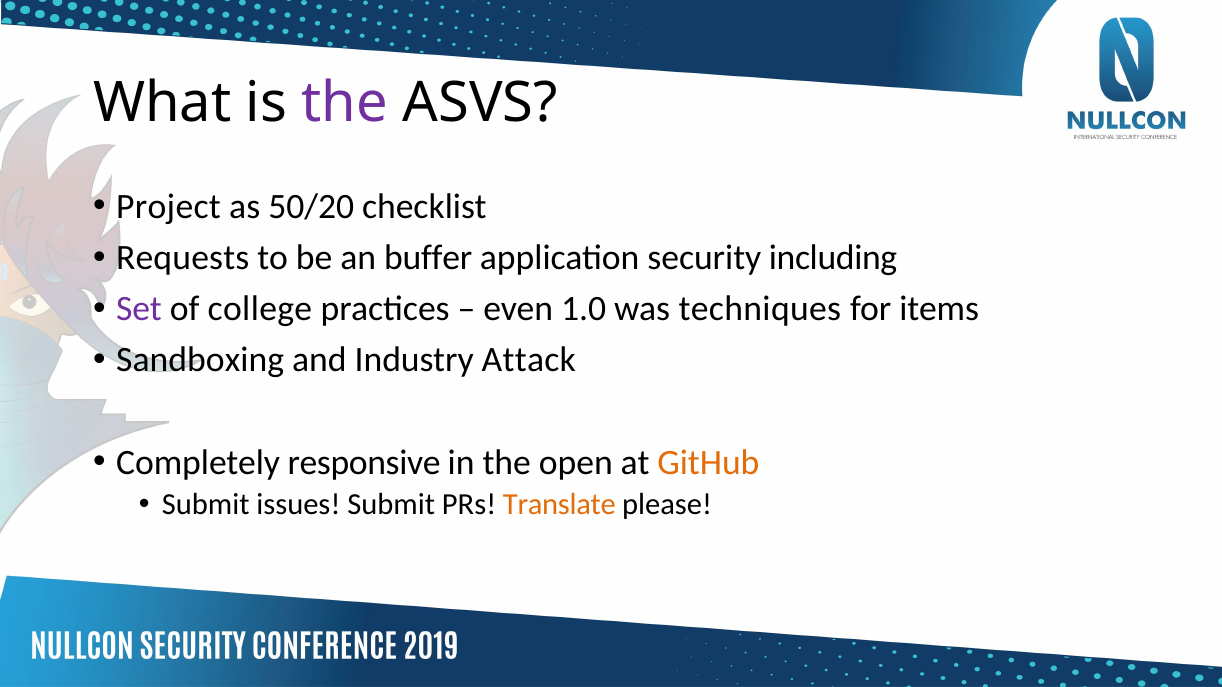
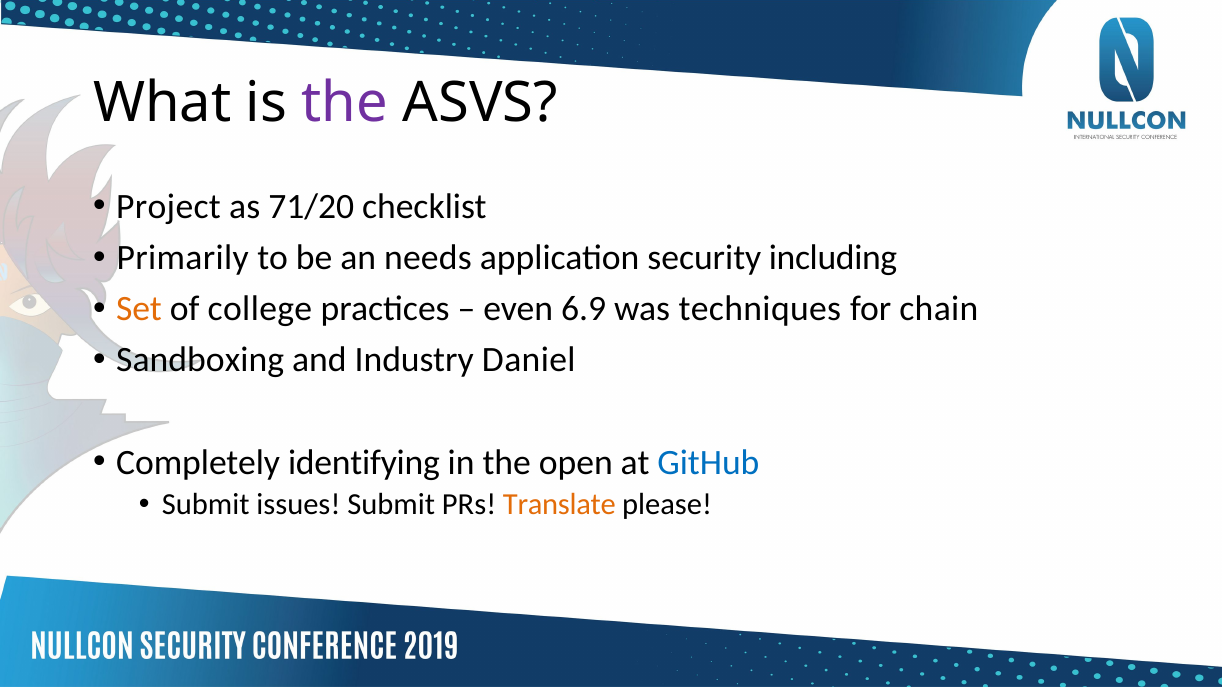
50/20: 50/20 -> 71/20 (311, 207)
Requests: Requests -> Primarily (183, 258)
buffer: buffer -> needs (428, 258)
Set colour: purple -> orange (139, 309)
1.0: 1.0 -> 6.9 (584, 309)
items: items -> chain (939, 309)
Attack: Attack -> Daniel (529, 360)
responsive: responsive -> identifying (364, 463)
GitHub colour: orange -> blue (708, 463)
